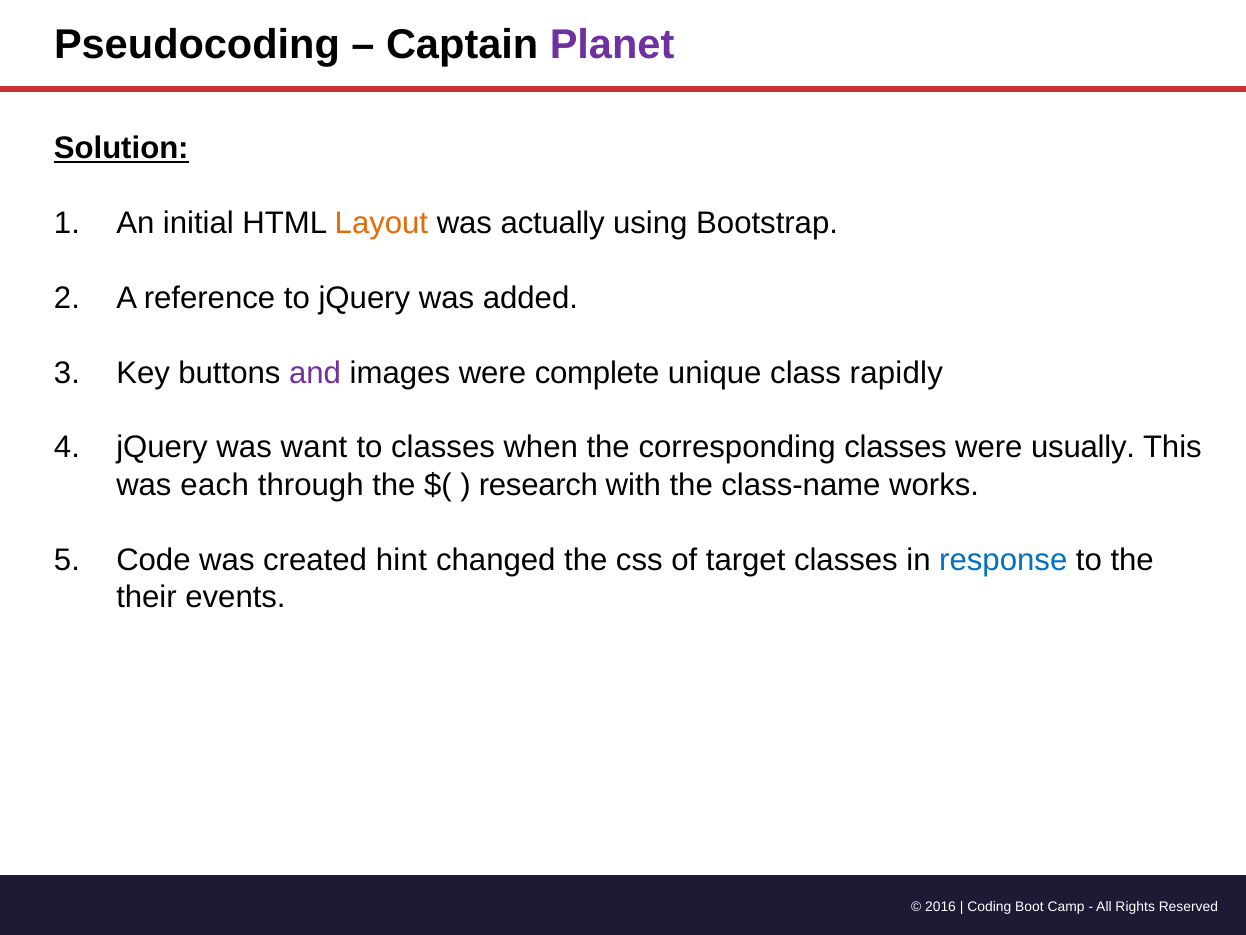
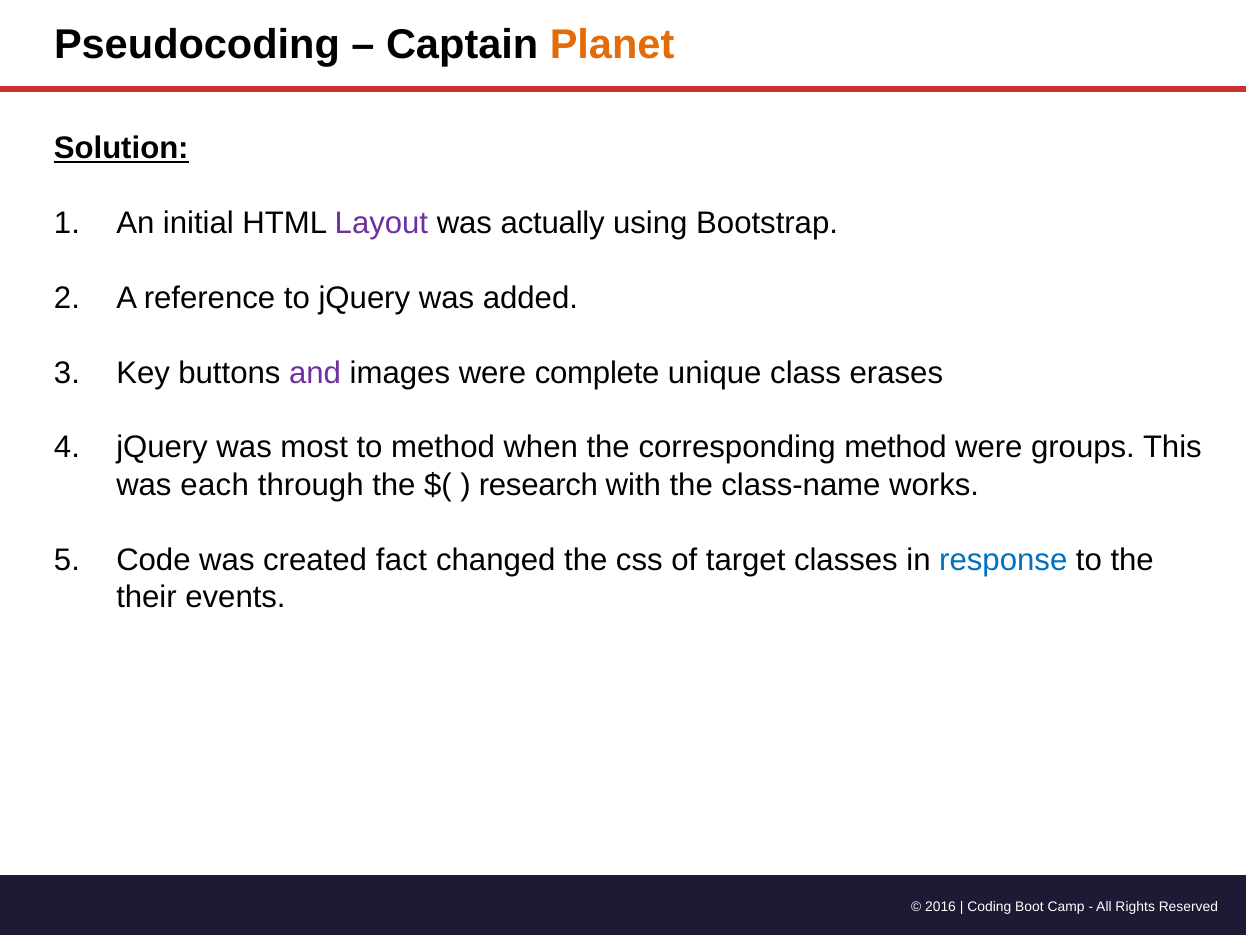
Planet colour: purple -> orange (612, 44)
Layout colour: orange -> purple (381, 223)
rapidly: rapidly -> erases (896, 373)
want: want -> most (314, 447)
to classes: classes -> method (443, 447)
corresponding classes: classes -> method (896, 447)
usually: usually -> groups (1083, 447)
hint: hint -> fact (401, 560)
